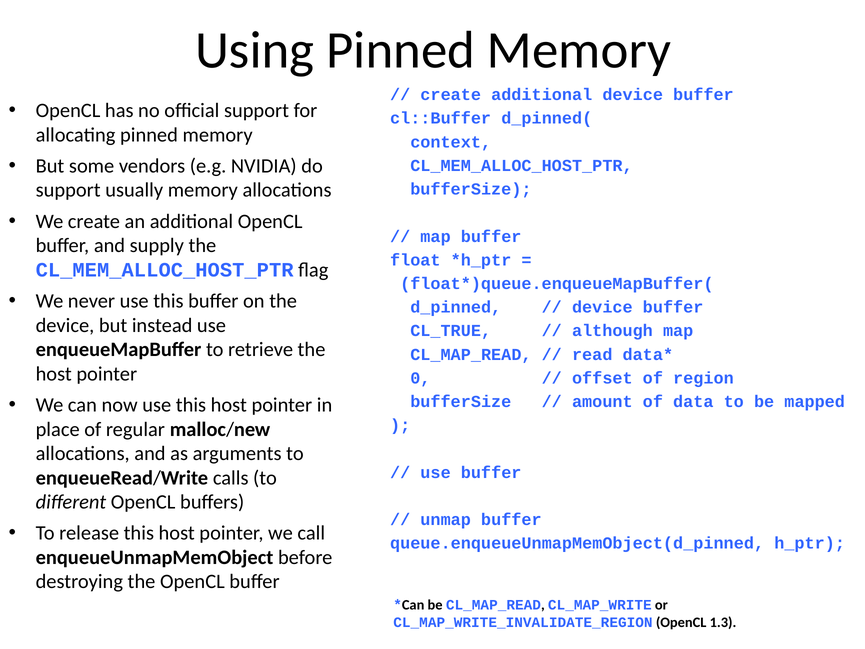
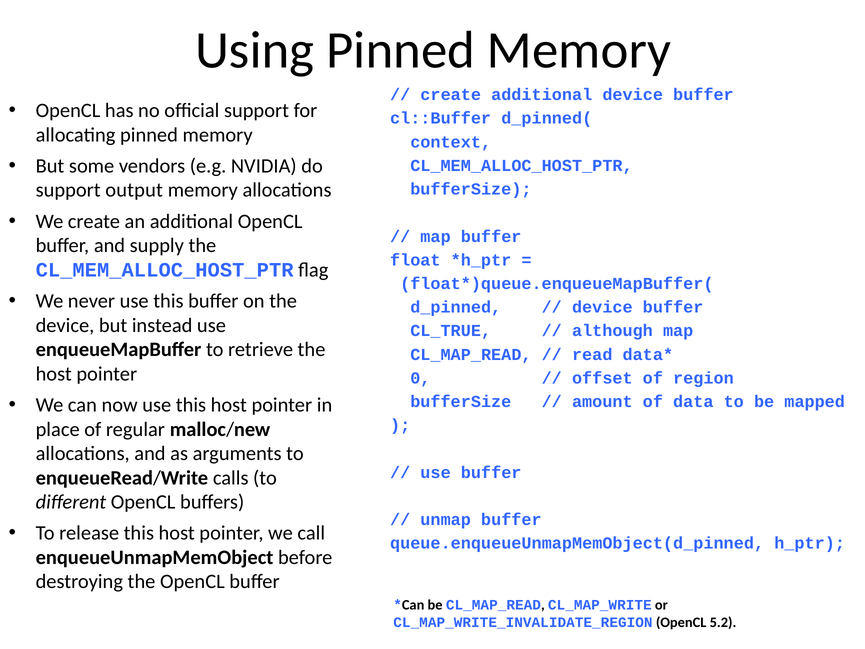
usually: usually -> output (134, 190)
1.3: 1.3 -> 5.2 (723, 622)
